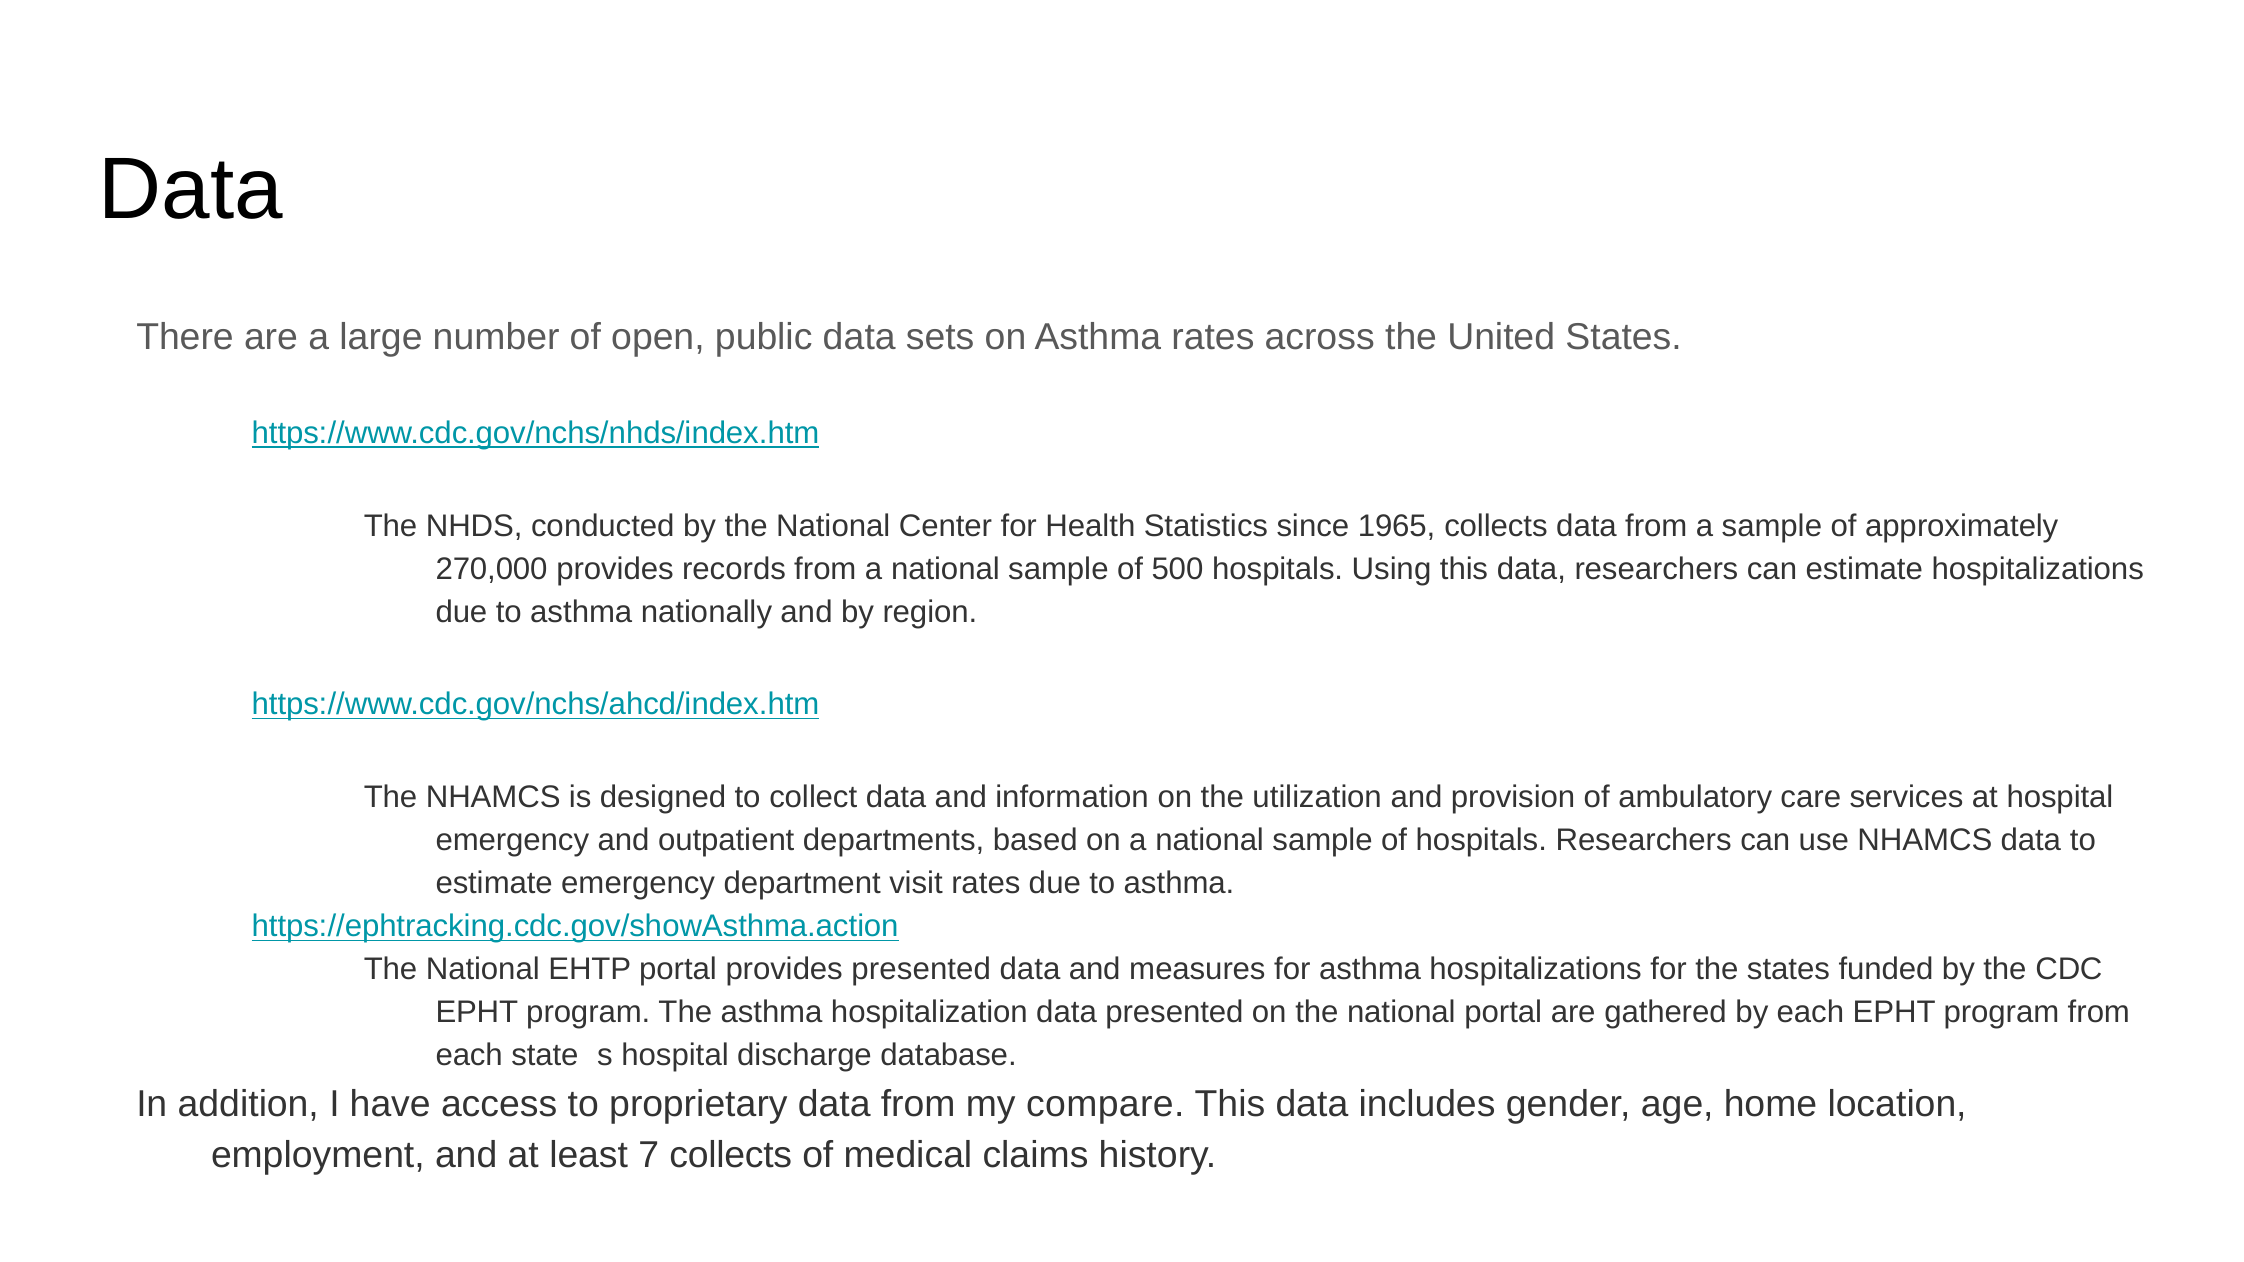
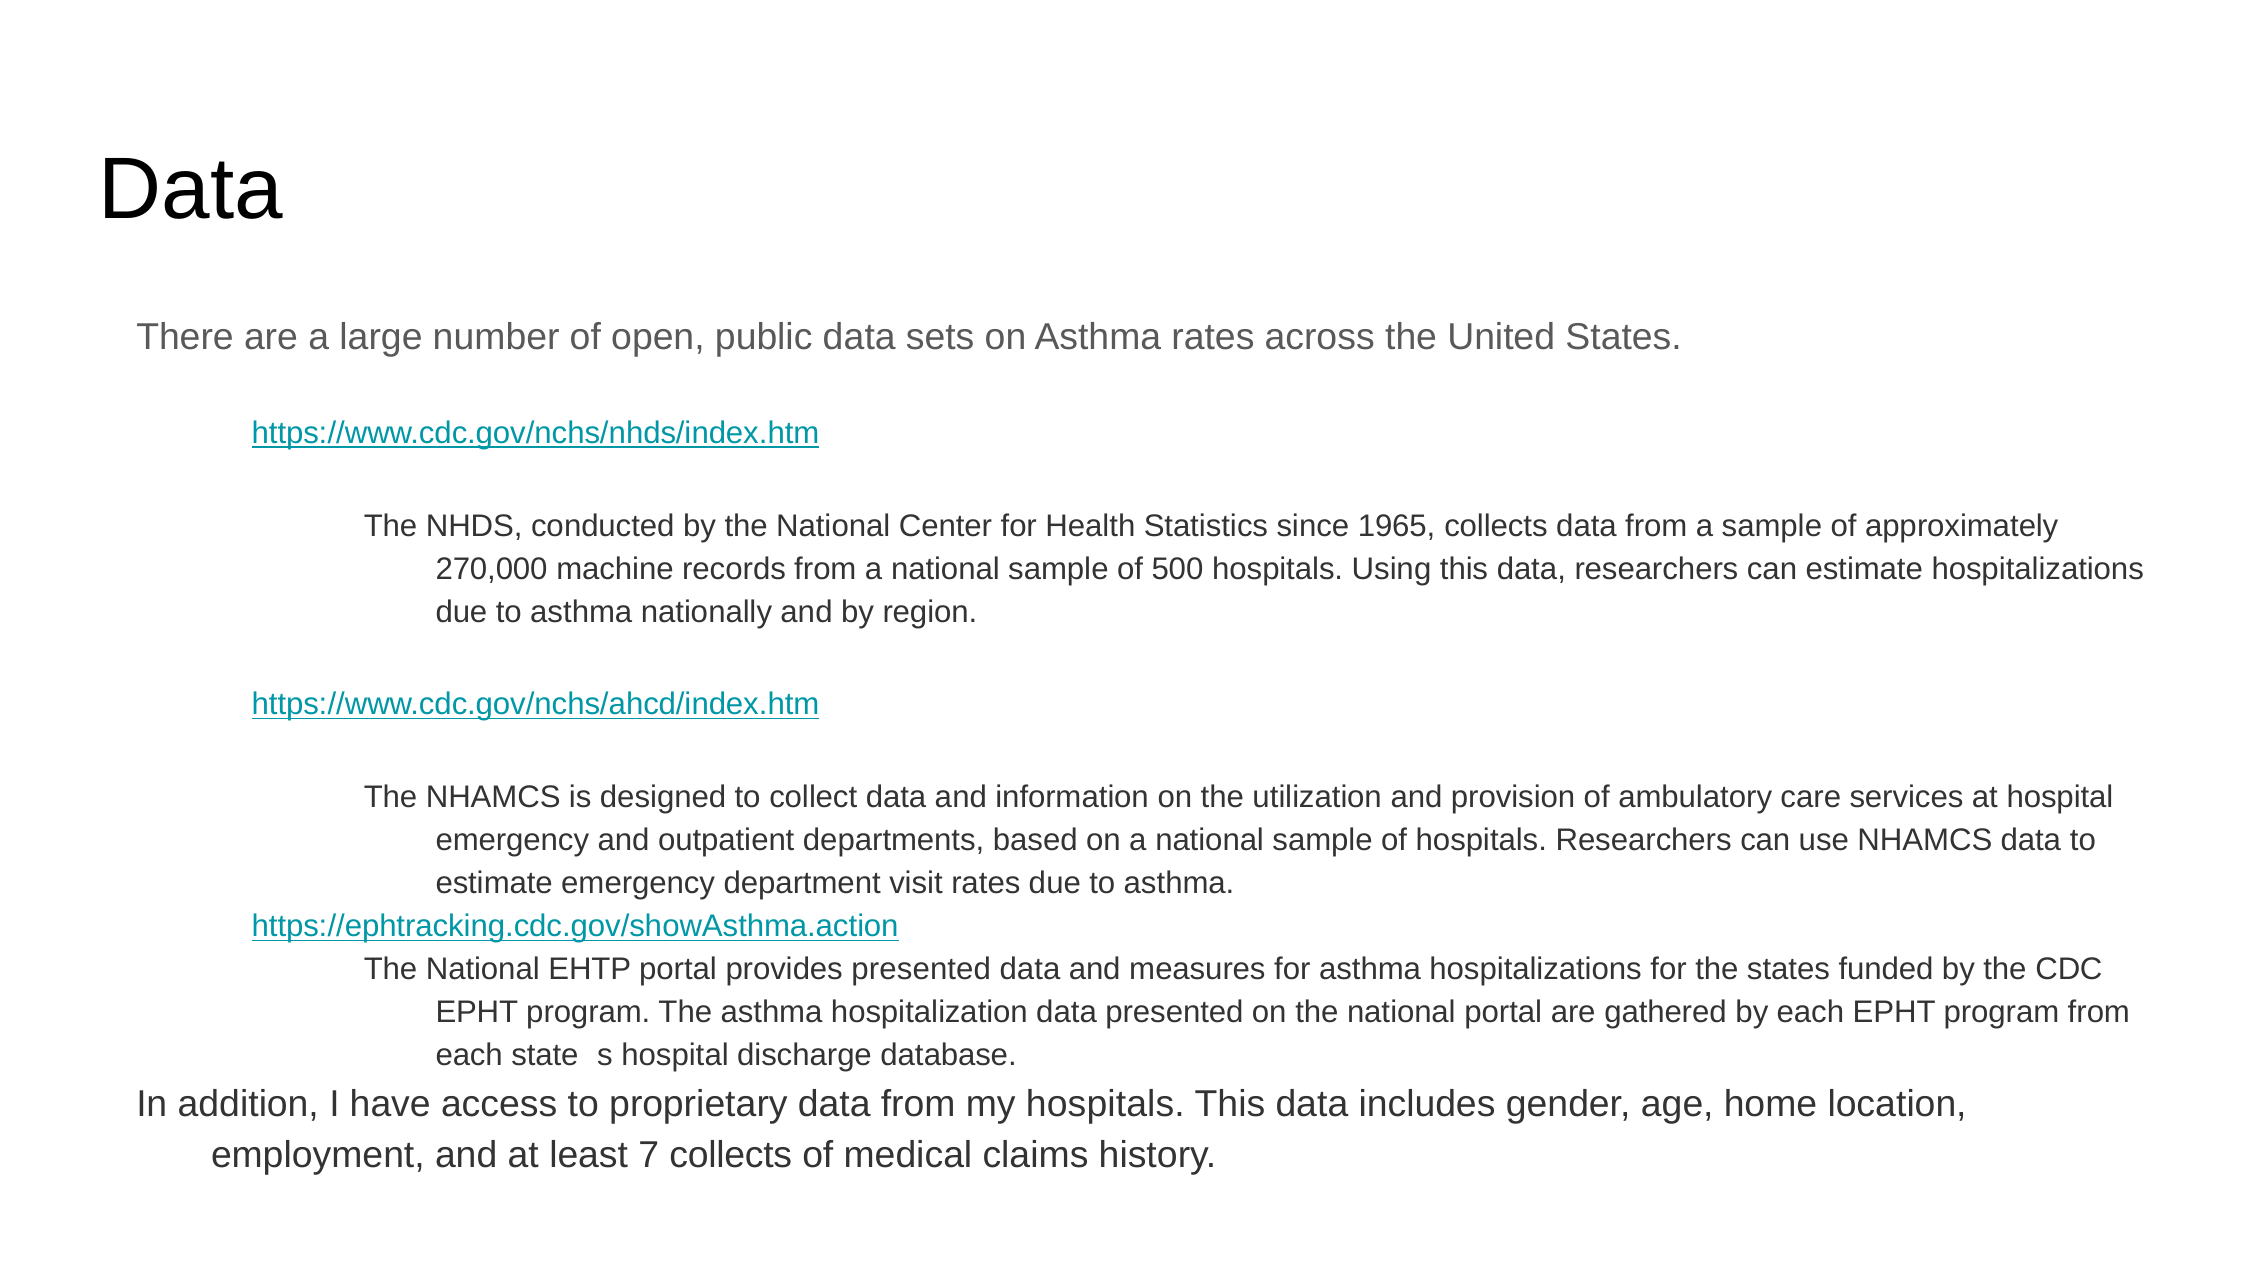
270,000 provides: provides -> machine (615, 569)
my compare: compare -> hospitals (1105, 1104)
